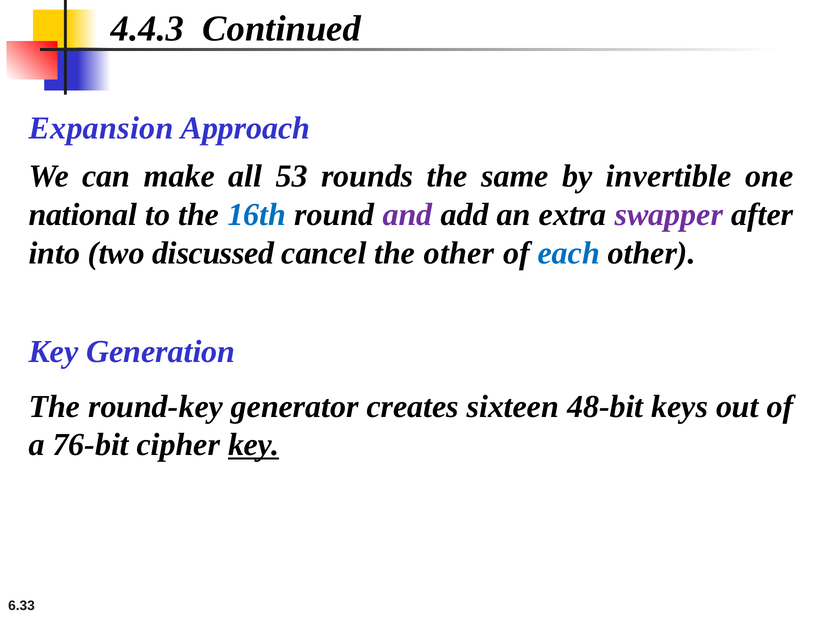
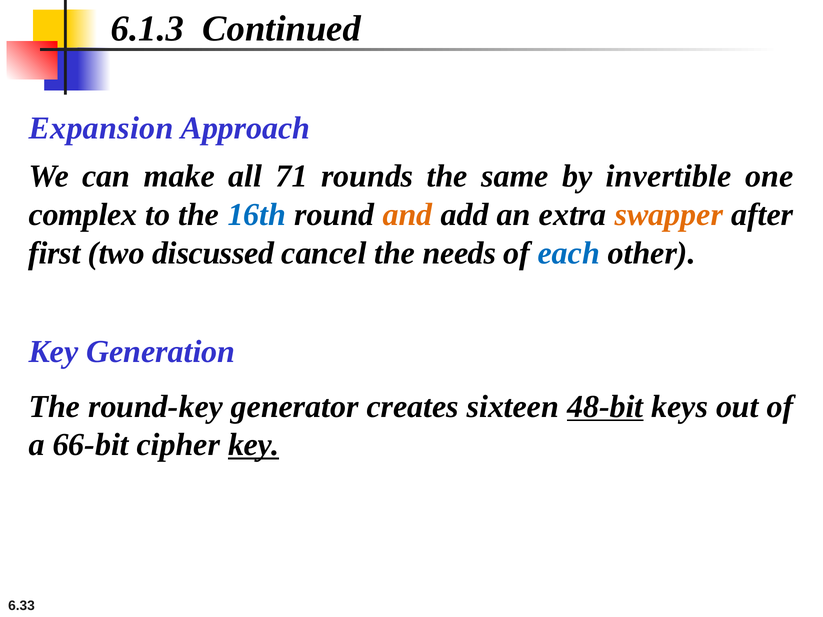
4.4.3: 4.4.3 -> 6.1.3 (148, 29)
53: 53 -> 71 (292, 176)
national: national -> complex (83, 215)
and colour: purple -> orange (408, 215)
swapper colour: purple -> orange (669, 215)
into: into -> first (54, 253)
the other: other -> needs (459, 253)
48-bit underline: none -> present (605, 407)
76-bit: 76-bit -> 66-bit (91, 445)
